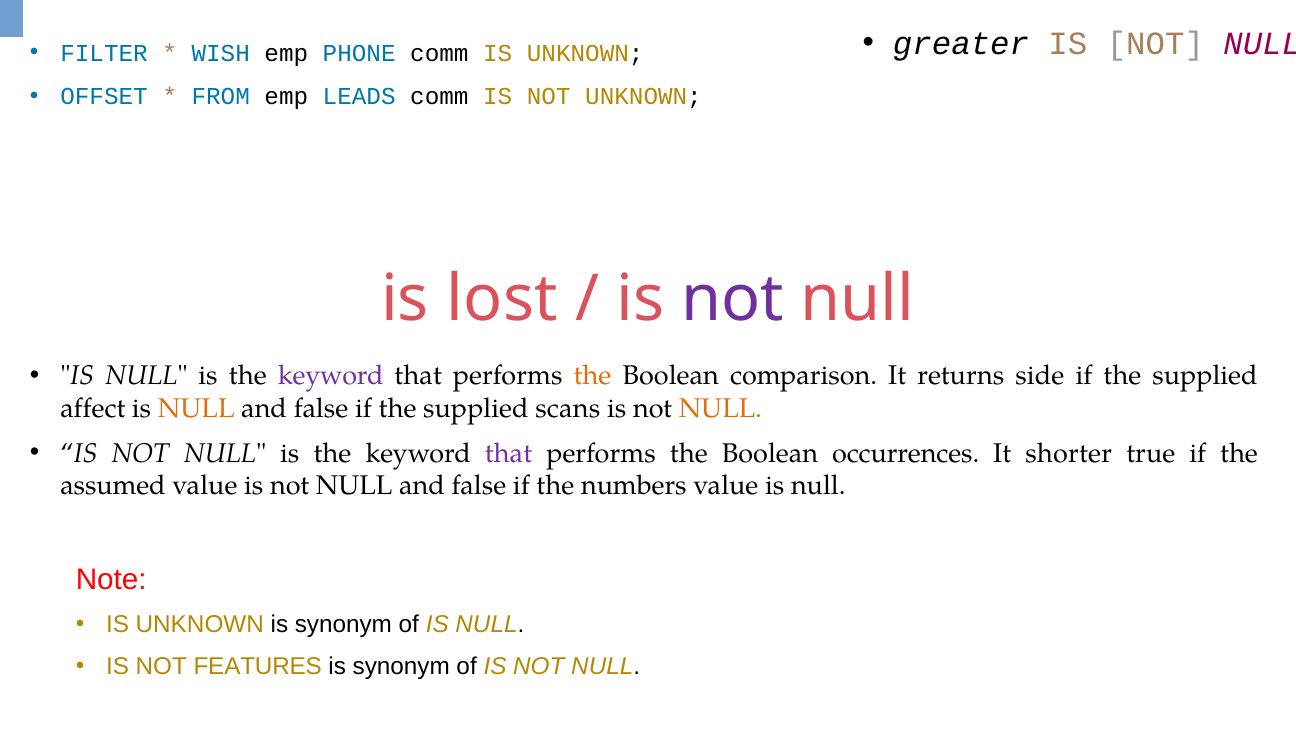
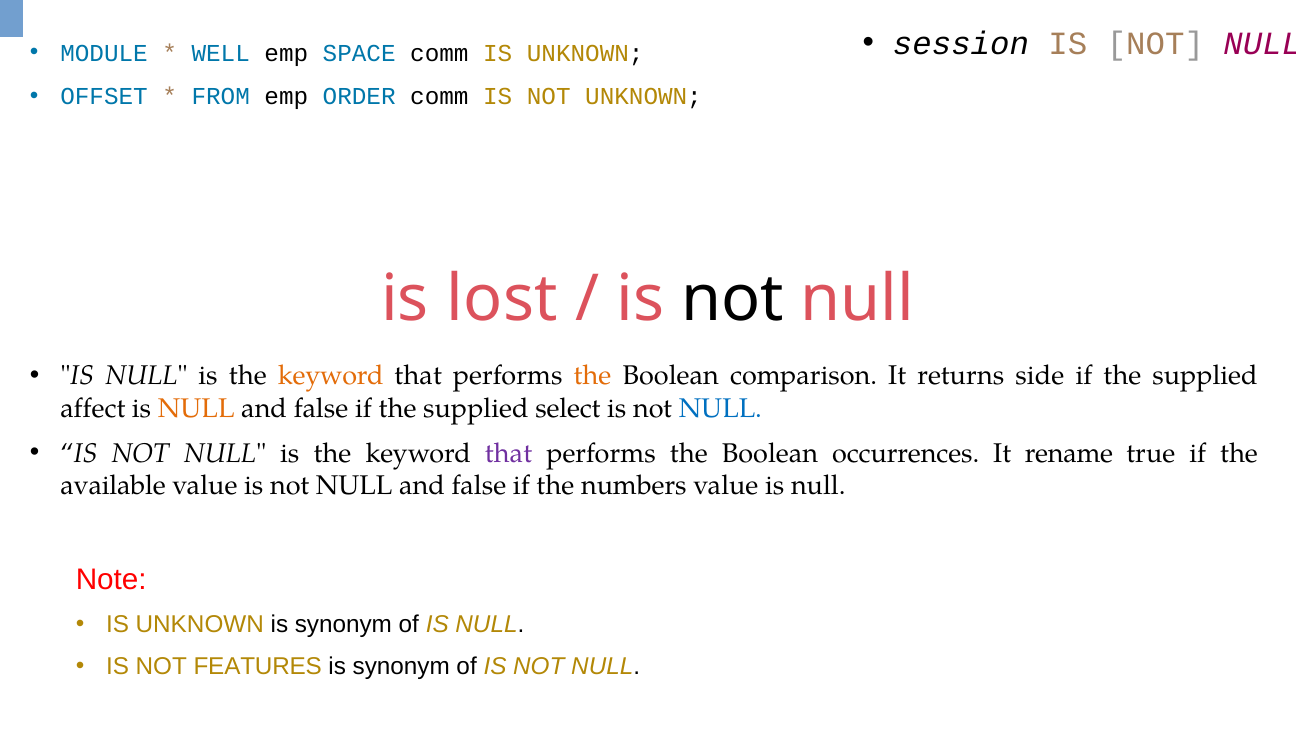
greater: greater -> session (961, 44)
FILTER: FILTER -> MODULE (104, 53)
WISH: WISH -> WELL (221, 53)
PHONE: PHONE -> SPACE (359, 53)
LEADS: LEADS -> ORDER (359, 97)
not colour: purple -> black (733, 299)
keyword colour: purple -> orange (331, 376)
scans: scans -> select (568, 408)
NULL colour: orange -> blue (720, 408)
shorter: shorter -> rename (1069, 454)
assumed: assumed -> available (113, 486)
